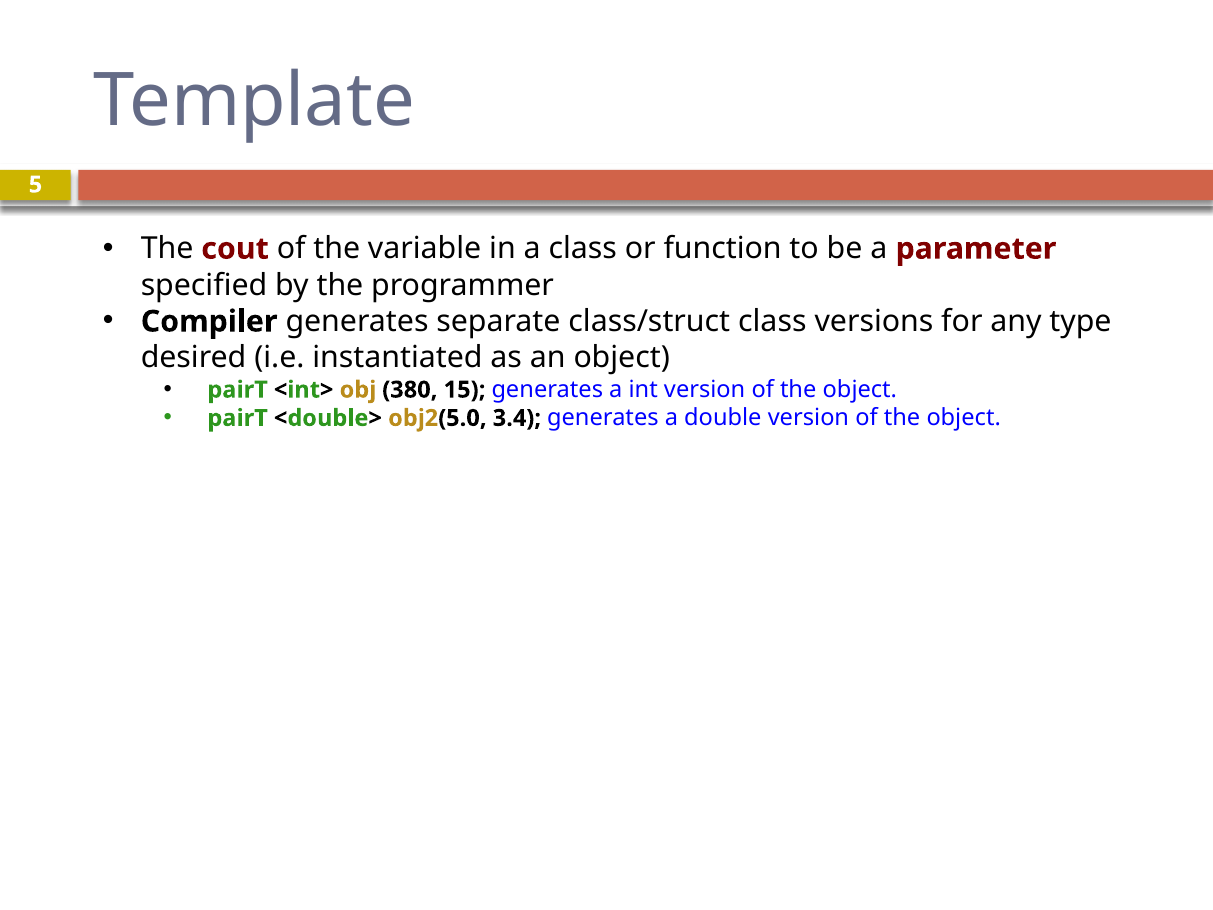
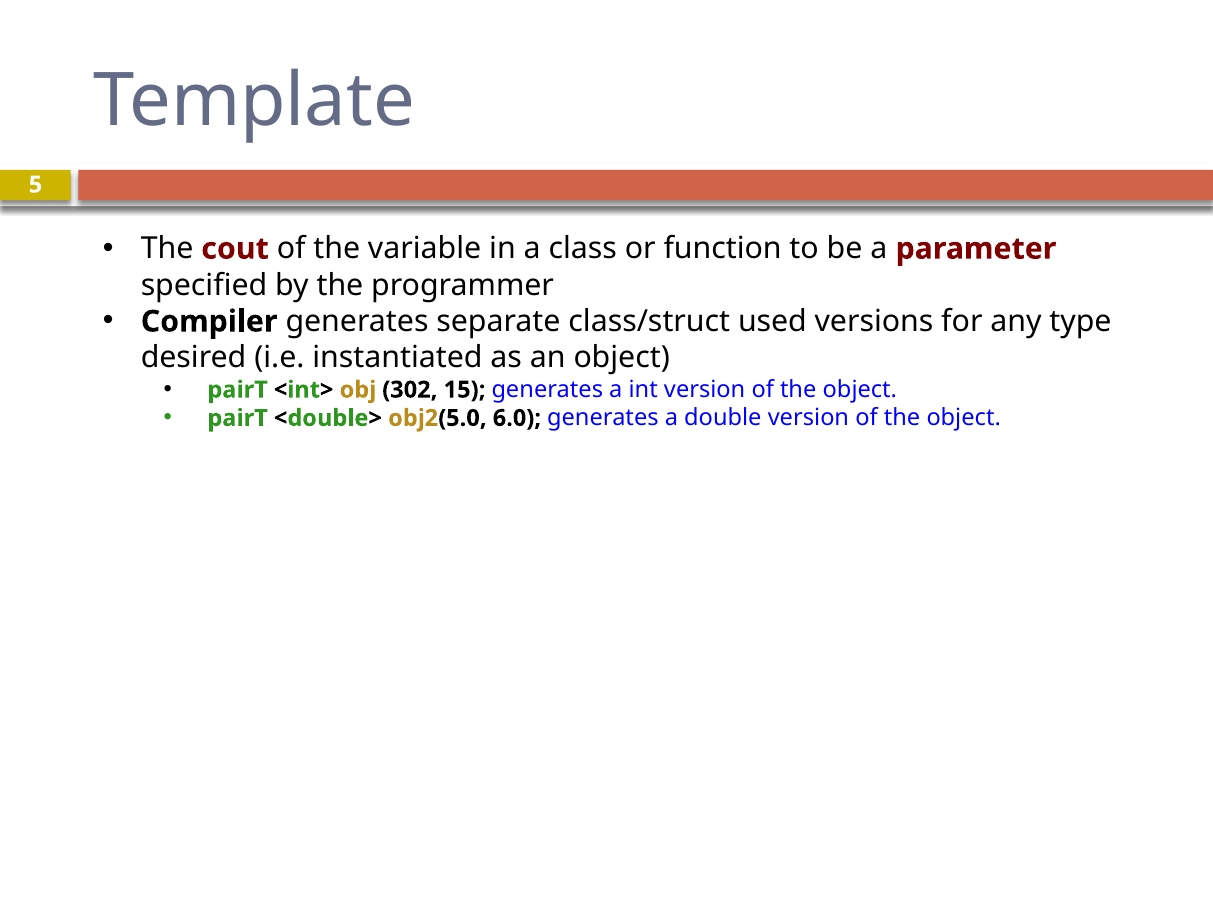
class/struct class: class -> used (772, 321)
380: 380 -> 302 (410, 390)
3.4: 3.4 -> 6.0 (517, 418)
